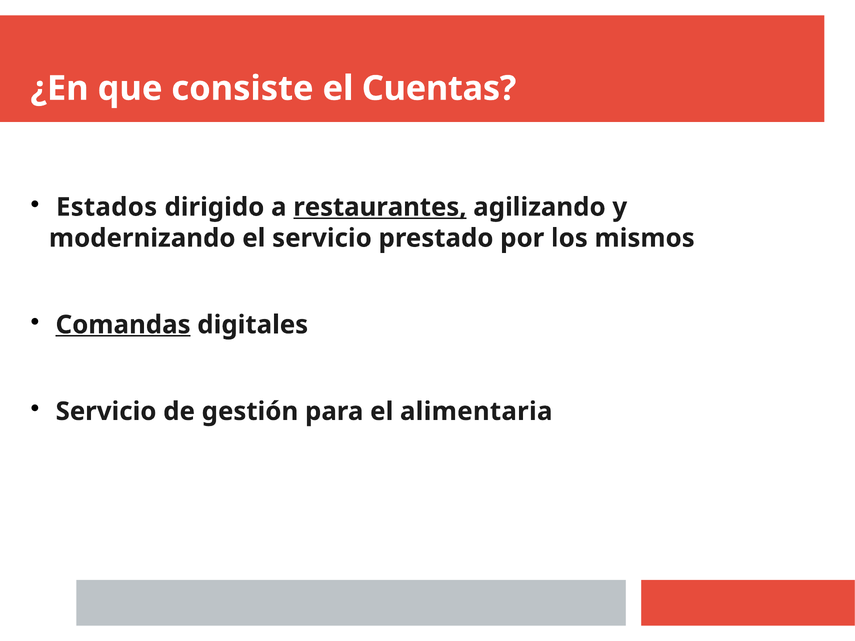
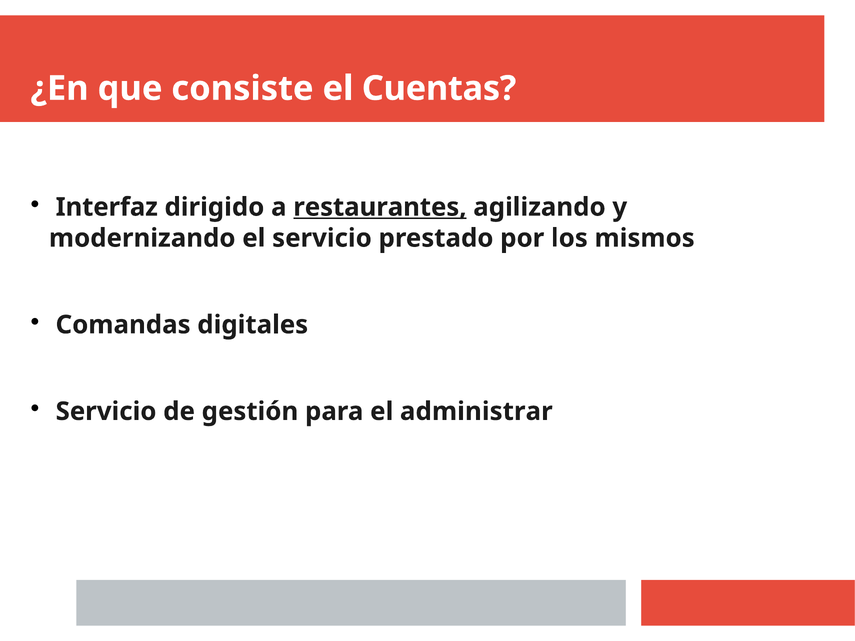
Estados: Estados -> Interfaz (107, 207)
Comandas underline: present -> none (123, 325)
alimentaria: alimentaria -> administrar (476, 412)
